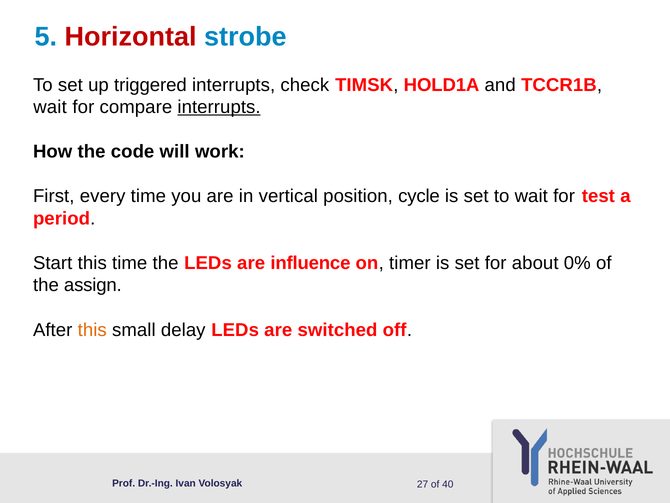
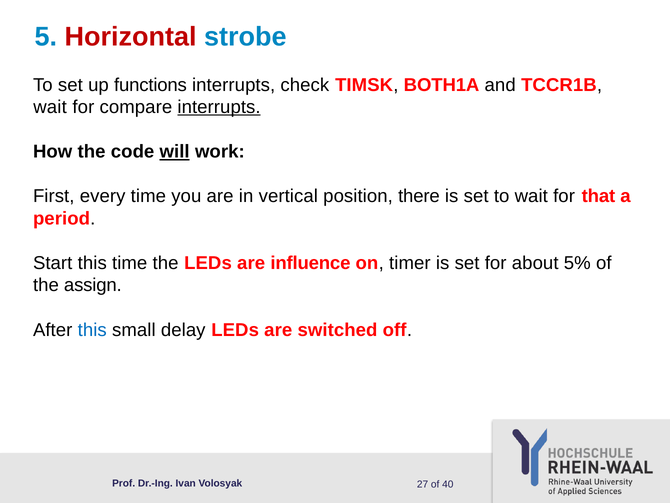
triggered: triggered -> functions (150, 85)
HOLD1A: HOLD1A -> BOTH1A (442, 85)
will underline: none -> present (175, 152)
cycle: cycle -> there (419, 196)
test: test -> that (598, 196)
0%: 0% -> 5% (577, 263)
this colour: orange -> blue (92, 330)
